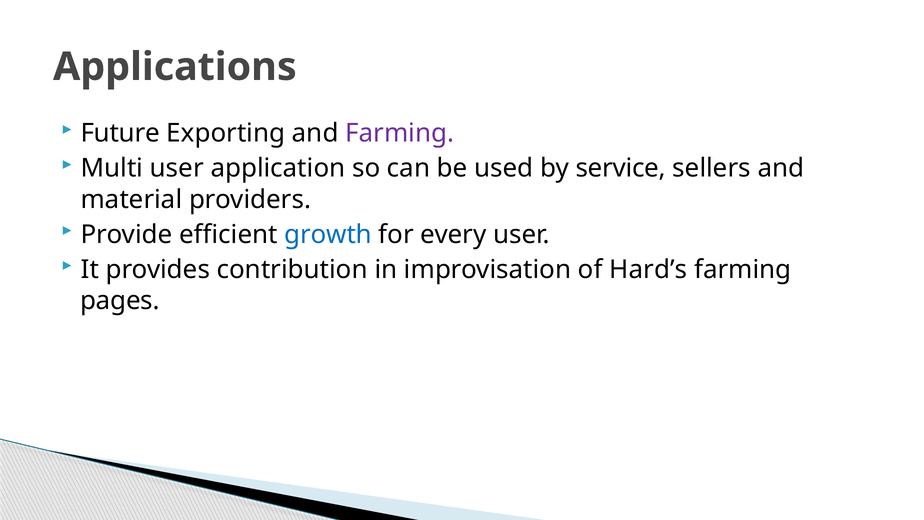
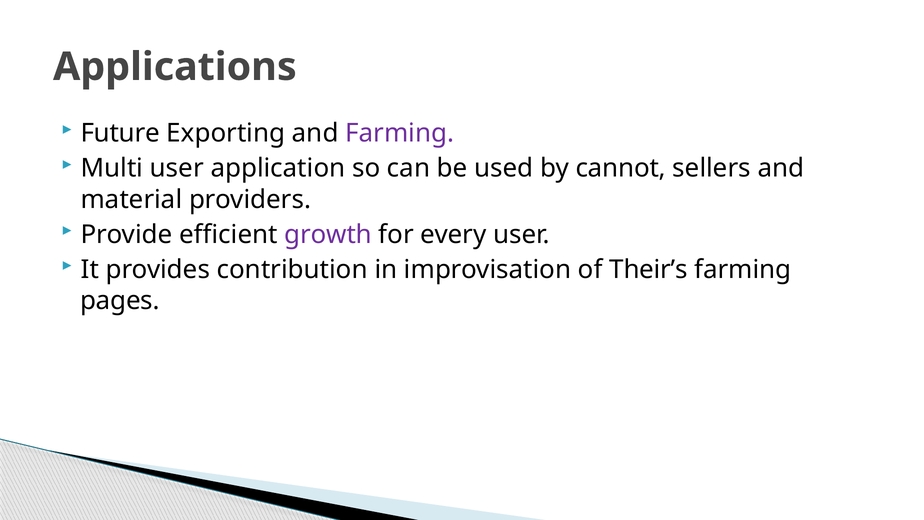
service: service -> cannot (621, 168)
growth colour: blue -> purple (328, 234)
Hard’s: Hard’s -> Their’s (648, 269)
